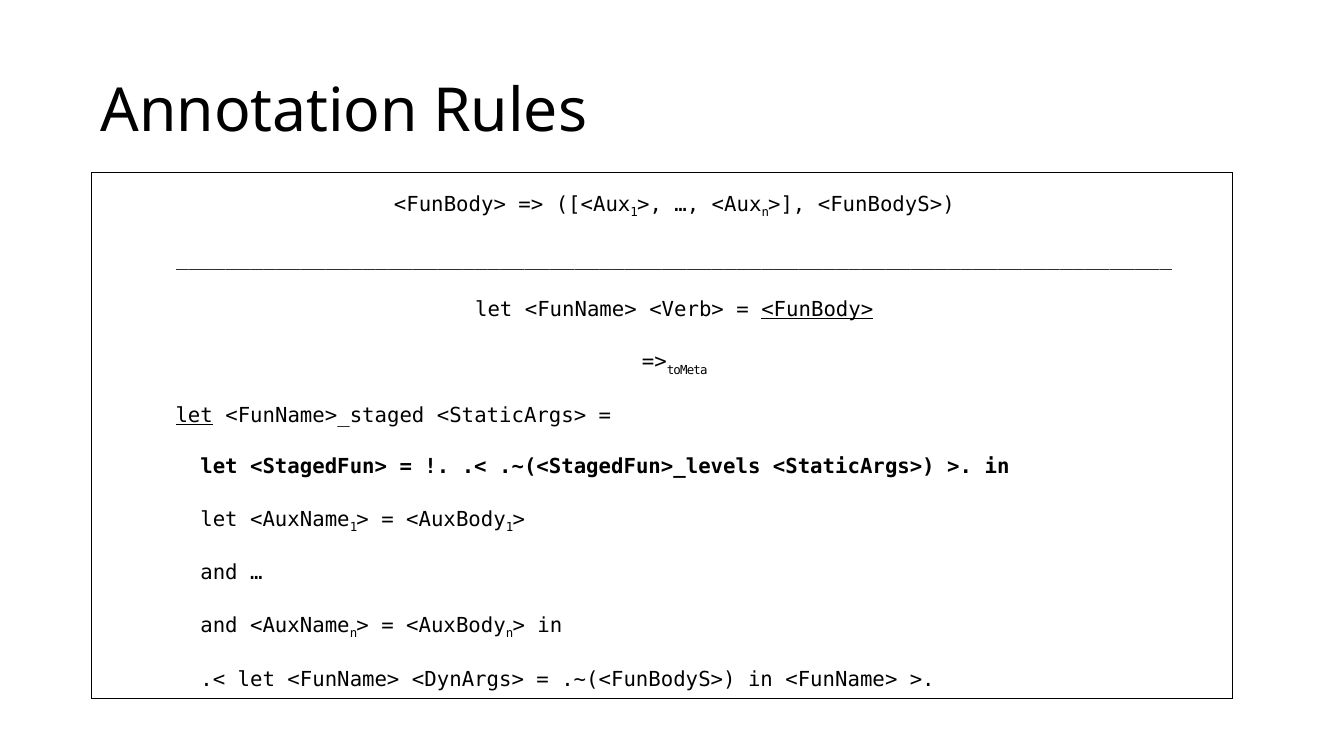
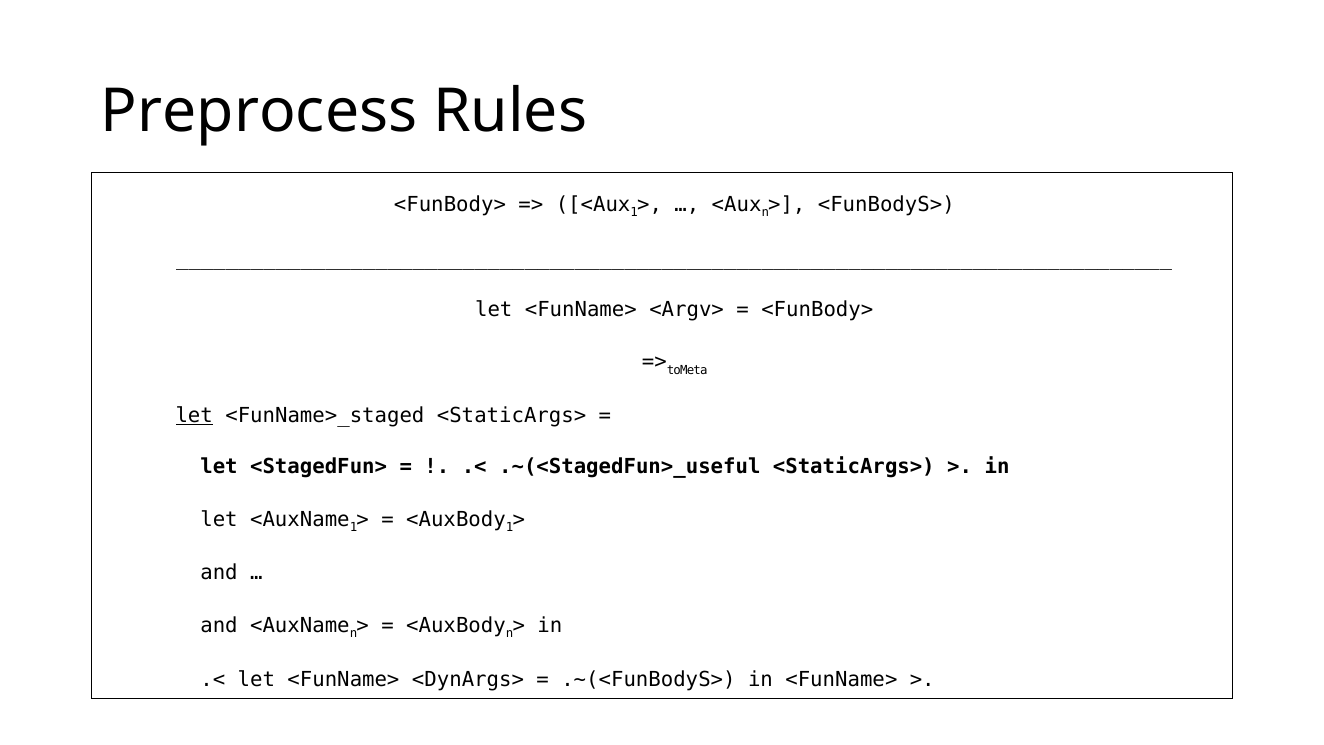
Annotation: Annotation -> Preprocess (259, 111)
<Verb>: <Verb> -> <Argv> (687, 309)
<FunBody> underline: present -> none (817, 309)
.~(<StagedFun>_levels: .~(<StagedFun>_levels -> .~(<StagedFun>_useful (630, 467)
